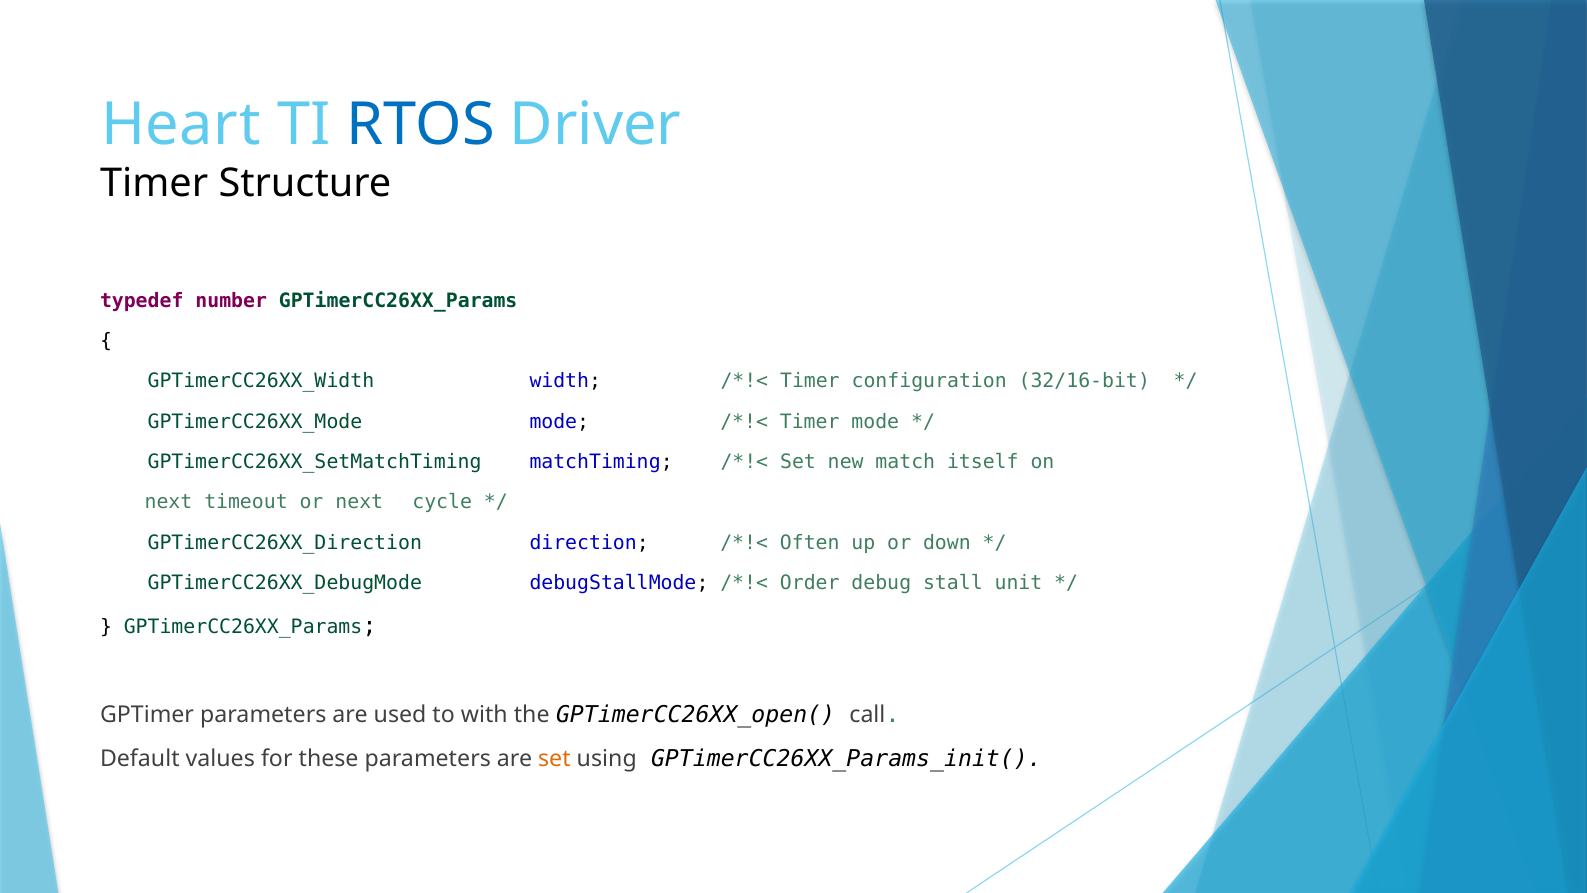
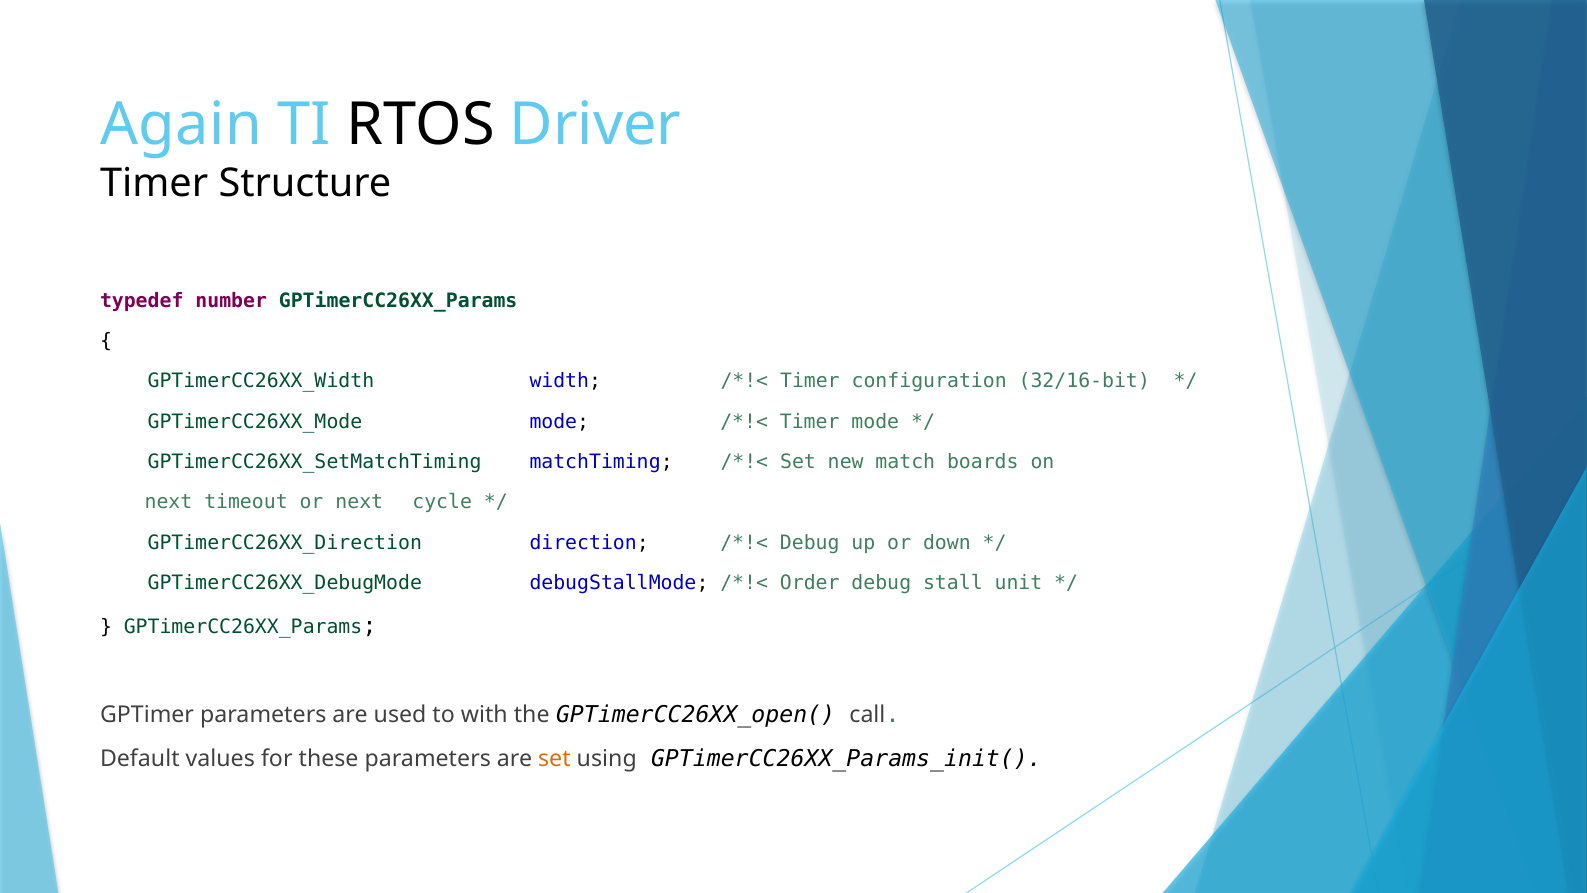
Heart: Heart -> Again (181, 125)
RTOS colour: blue -> black (421, 125)
itself: itself -> boards (983, 462)
Often: Often -> Debug (810, 543)
